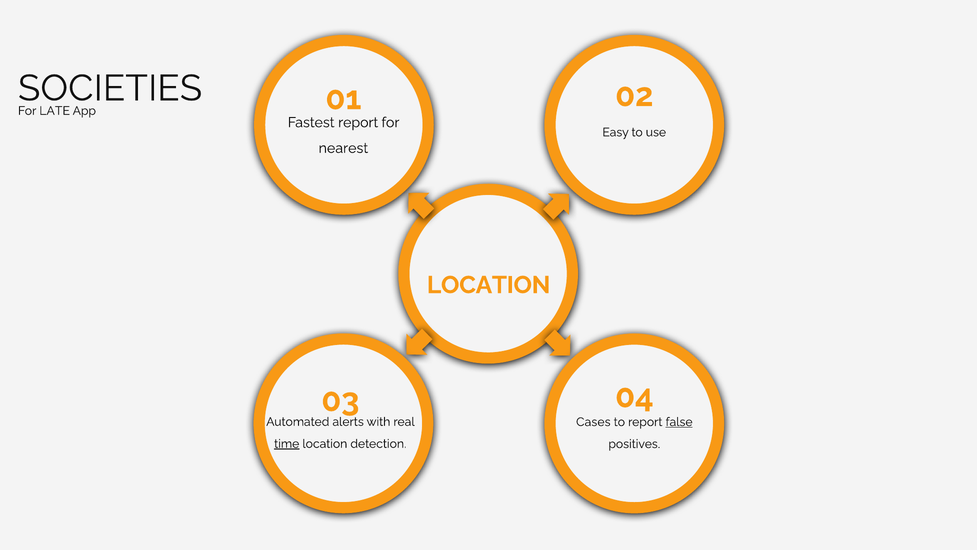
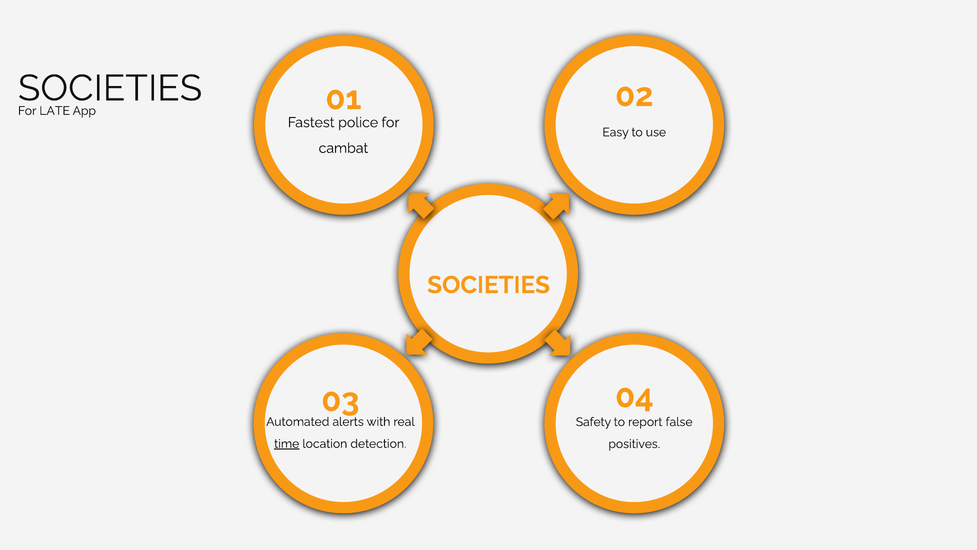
Fastest report: report -> police (358, 122)
nearest: nearest -> cambat (343, 148)
LOCATION: LOCATION -> SOCIETIES (489, 285)
Cases: Cases -> Safety (593, 422)
false underline: present -> none (679, 422)
